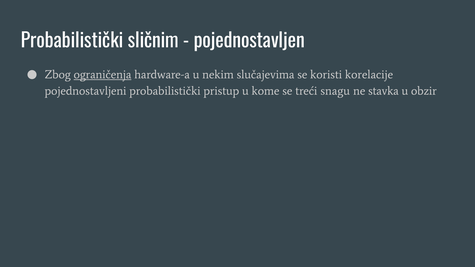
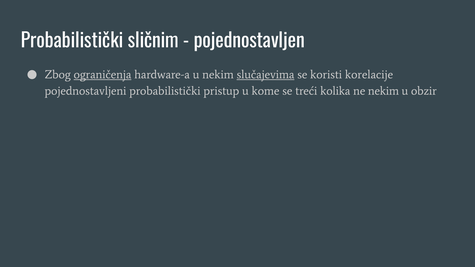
slučajevima underline: none -> present (266, 75)
snagu: snagu -> kolika (335, 91)
ne stavka: stavka -> nekim (383, 91)
